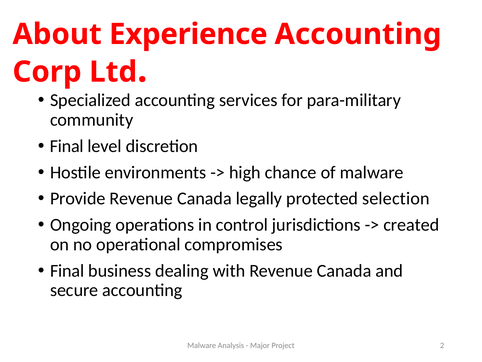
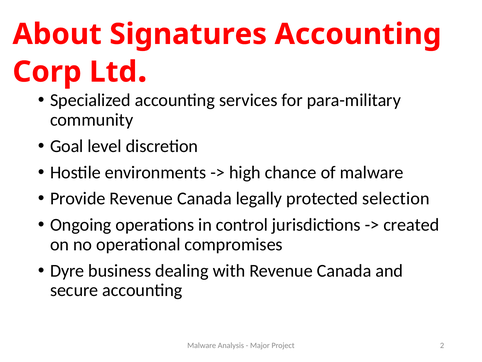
Experience: Experience -> Signatures (188, 34)
Final: Final -> Goal (67, 146)
Final: Final -> Dyre (67, 270)
